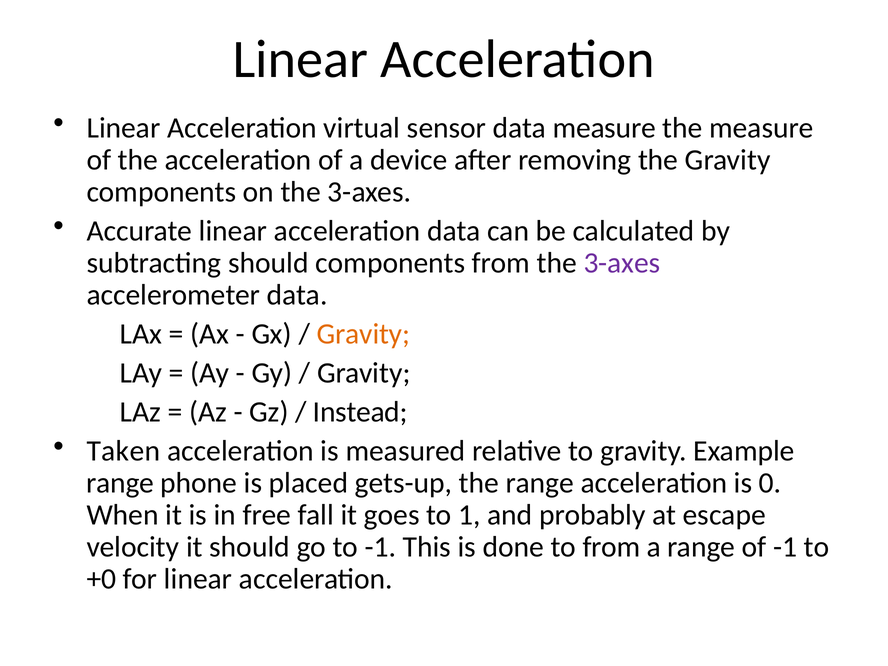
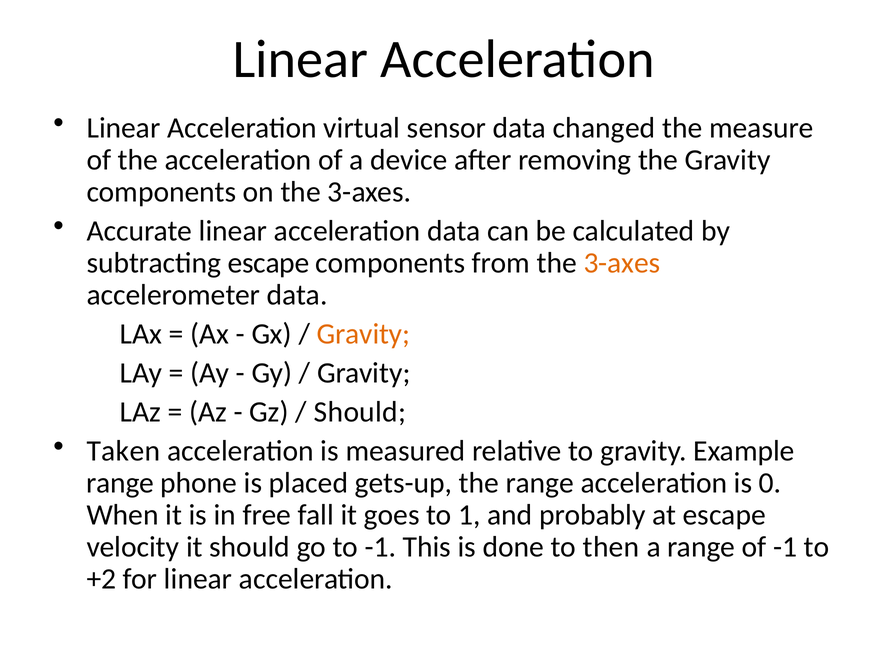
data measure: measure -> changed (604, 128)
subtracting should: should -> escape (269, 263)
3-axes colour: purple -> orange (622, 263)
Instead: Instead -> Should (360, 412)
to from: from -> then (611, 547)
+0: +0 -> +2 (101, 579)
